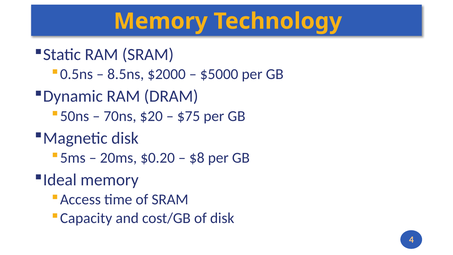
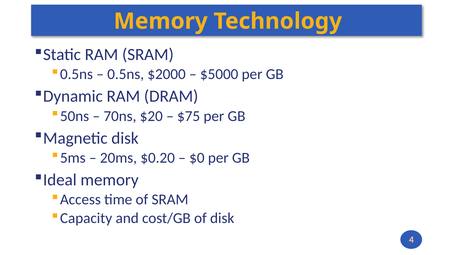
8.5ns: 8.5ns -> 0.5ns (126, 74)
$8: $8 -> $0 (197, 158)
